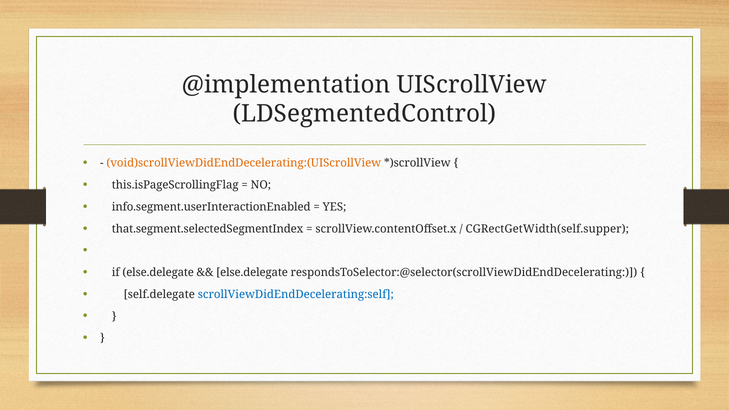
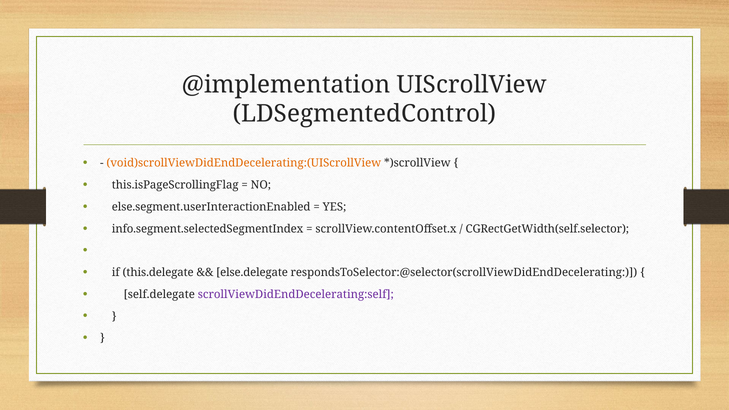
info.segment.userInteractionEnabled: info.segment.userInteractionEnabled -> else.segment.userInteractionEnabled (211, 207)
that.segment.selectedSegmentIndex: that.segment.selectedSegmentIndex -> info.segment.selectedSegmentIndex (208, 229)
CGRectGetWidth(self.supper: CGRectGetWidth(self.supper -> CGRectGetWidth(self.selector (547, 229)
if else.delegate: else.delegate -> this.delegate (158, 273)
scrollViewDidEndDecelerating:self colour: blue -> purple (296, 294)
